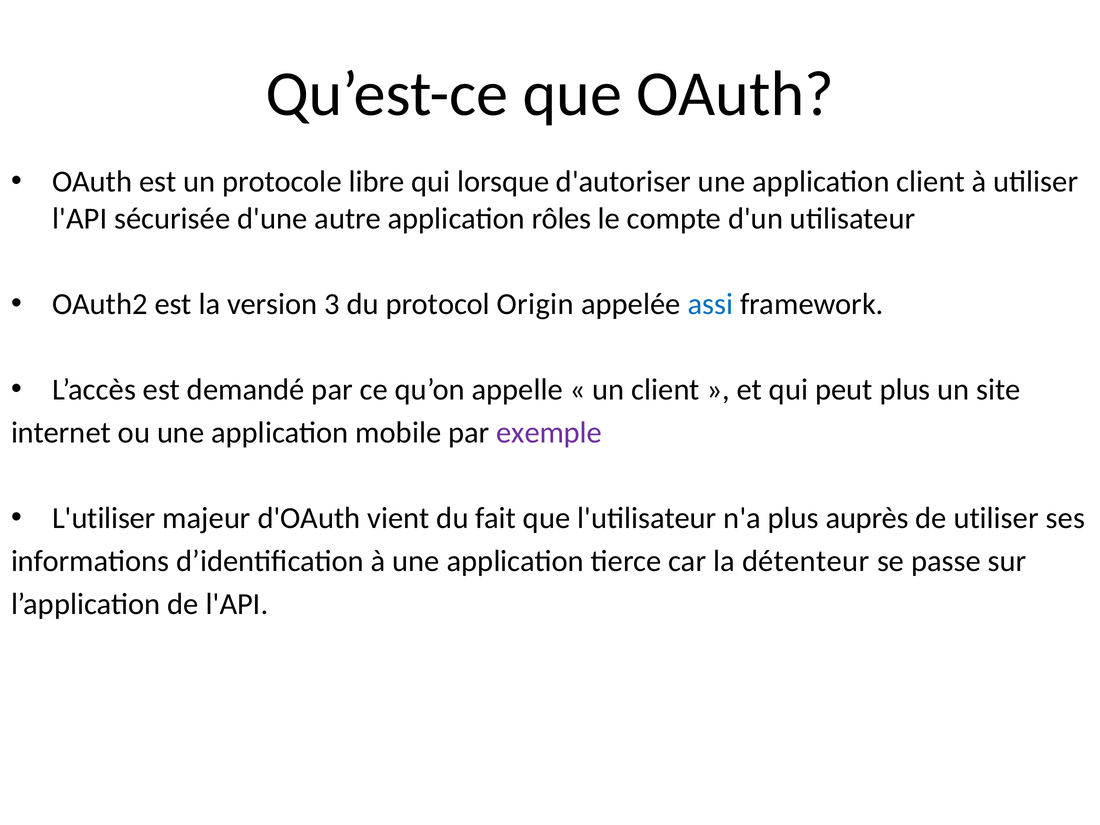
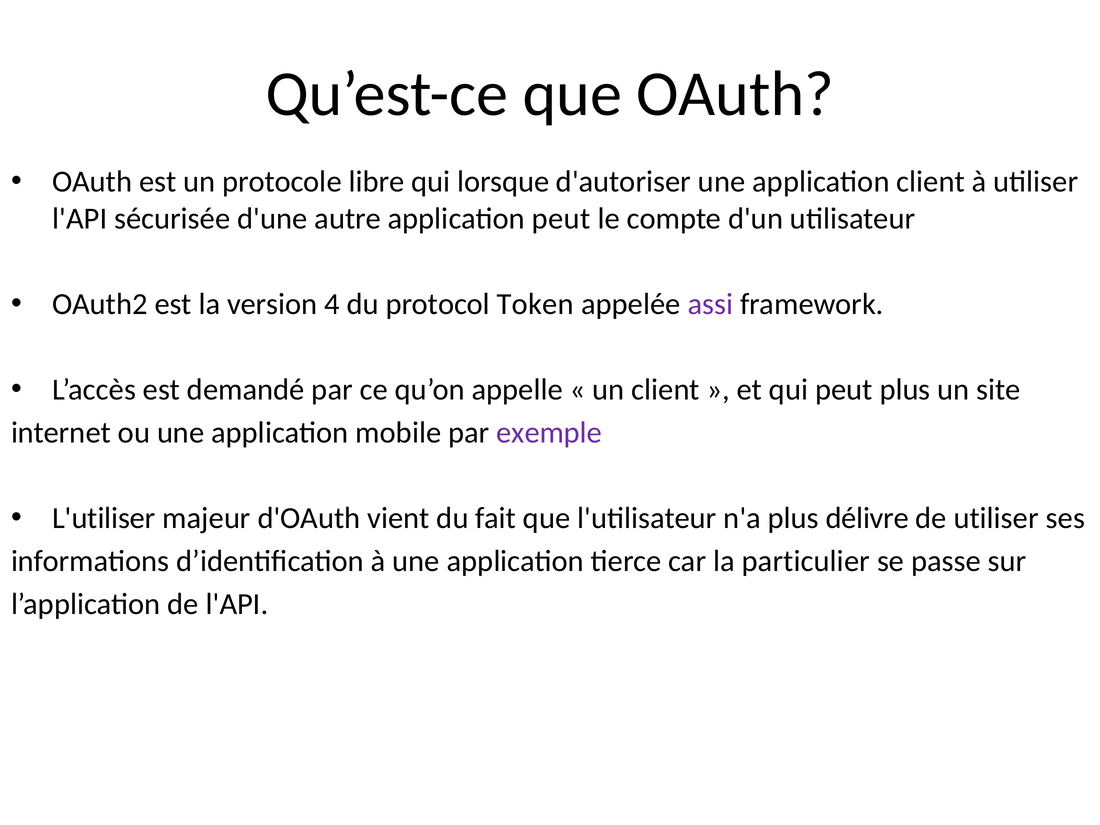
application rôles: rôles -> peut (561, 219)
3: 3 -> 4 (332, 304)
Origin: Origin -> Token (535, 304)
assi colour: blue -> purple (710, 304)
auprès: auprès -> délivre (867, 518)
détenteur: détenteur -> particulier (806, 561)
